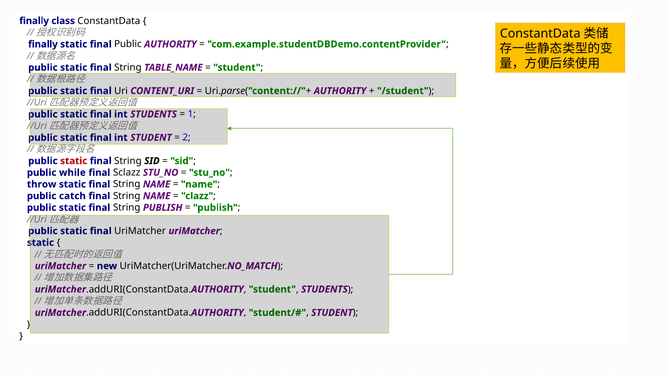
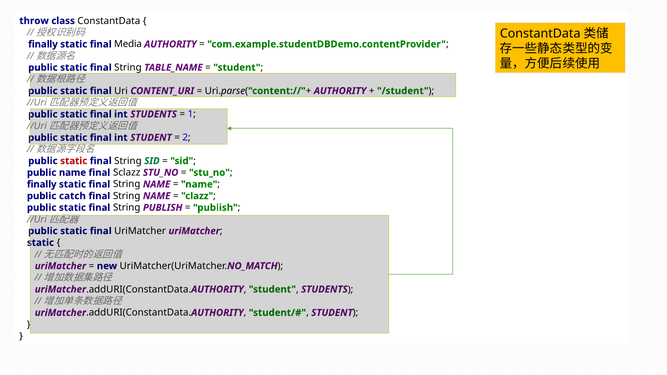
finally: finally -> throw (34, 21)
final Public: Public -> Media (128, 44)
SID colour: black -> green (152, 161)
public while: while -> name (73, 173)
throw: throw -> finally (42, 184)
